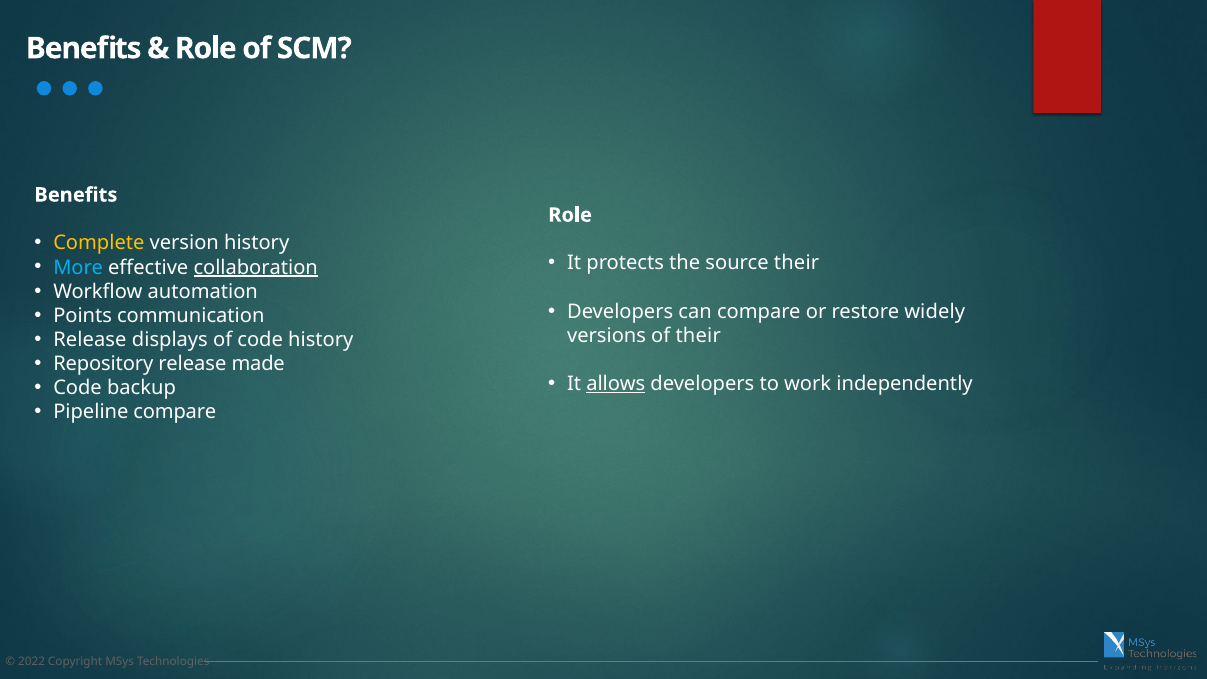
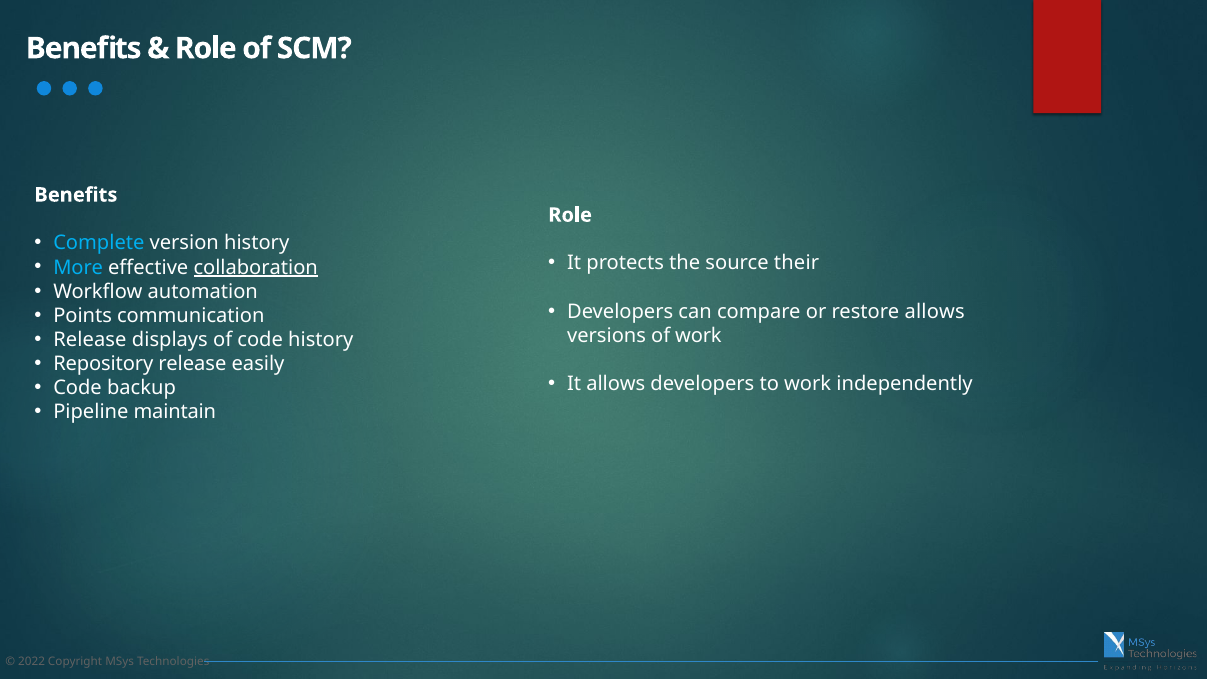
Complete colour: yellow -> light blue (99, 243)
restore widely: widely -> allows (935, 312)
of their: their -> work (698, 336)
made: made -> easily (258, 364)
allows underline: present -> none (616, 384)
Pipeline compare: compare -> maintain (175, 412)
